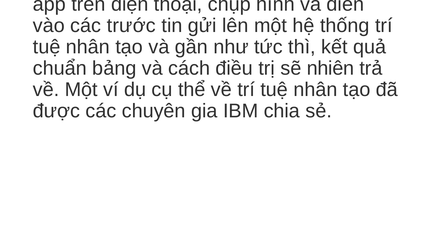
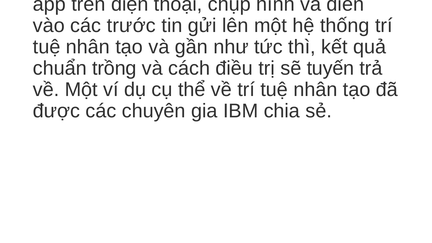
bảng: bảng -> trồng (114, 68)
nhiên: nhiên -> tuyến (330, 68)
